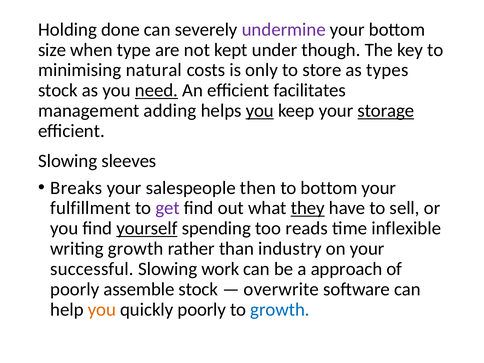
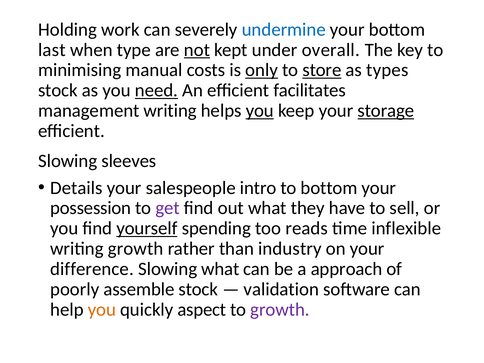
done: done -> work (120, 30)
undermine colour: purple -> blue (284, 30)
size: size -> last (52, 50)
not underline: none -> present (197, 50)
though: though -> overall (331, 50)
natural: natural -> manual (154, 70)
only underline: none -> present (262, 70)
store underline: none -> present (322, 70)
management adding: adding -> writing (170, 111)
Breaks: Breaks -> Details (76, 188)
then: then -> intro (258, 188)
fulfillment: fulfillment -> possession (91, 208)
they underline: present -> none (308, 208)
successful: successful -> difference (92, 269)
Slowing work: work -> what (220, 269)
overwrite: overwrite -> validation (281, 289)
quickly poorly: poorly -> aspect (202, 310)
growth colour: blue -> purple (280, 310)
